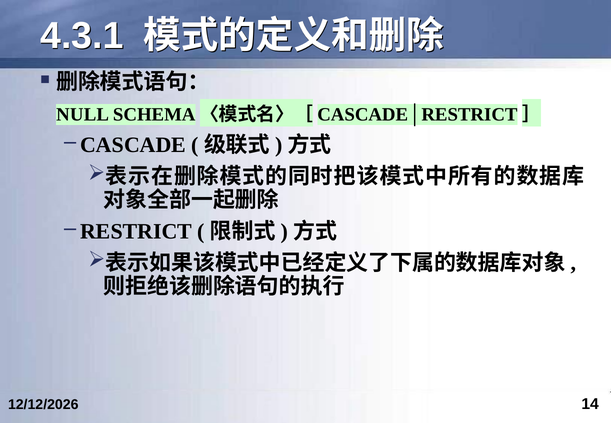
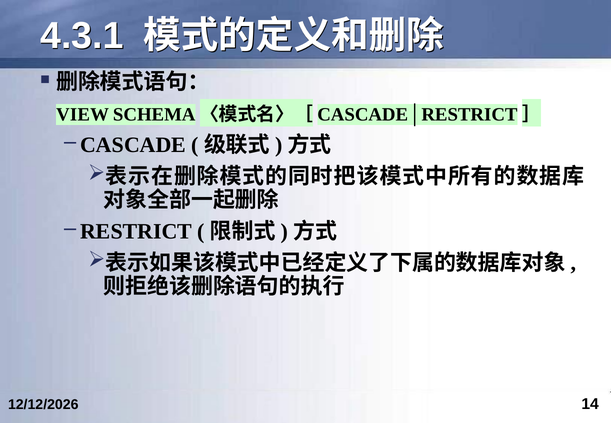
NULL: NULL -> VIEW (83, 115)
